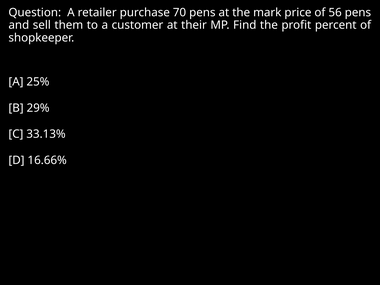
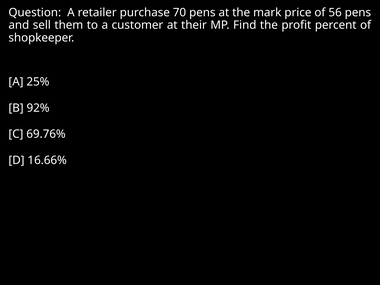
29%: 29% -> 92% (38, 108)
33.13%: 33.13% -> 69.76% (46, 134)
